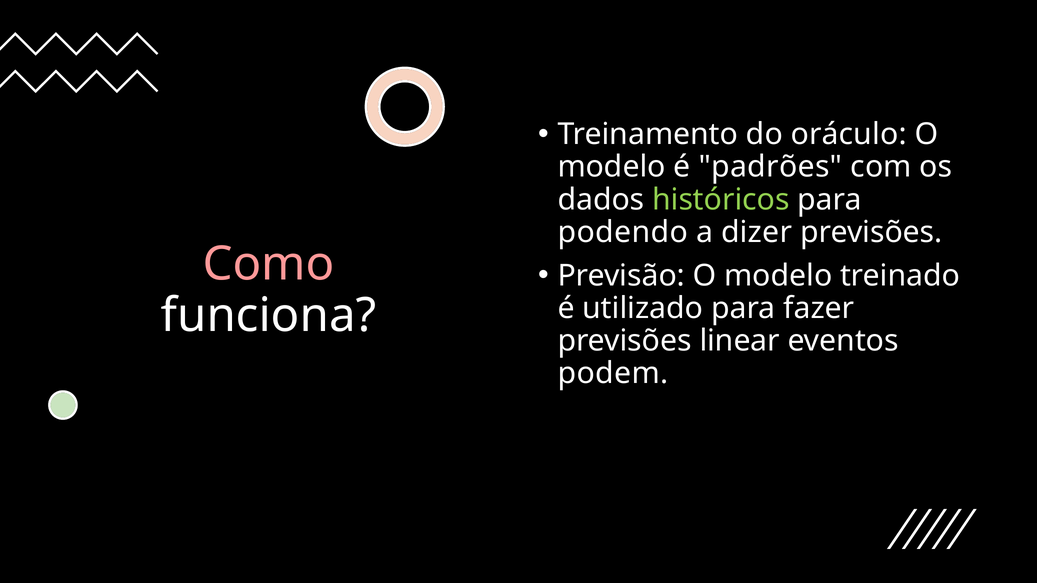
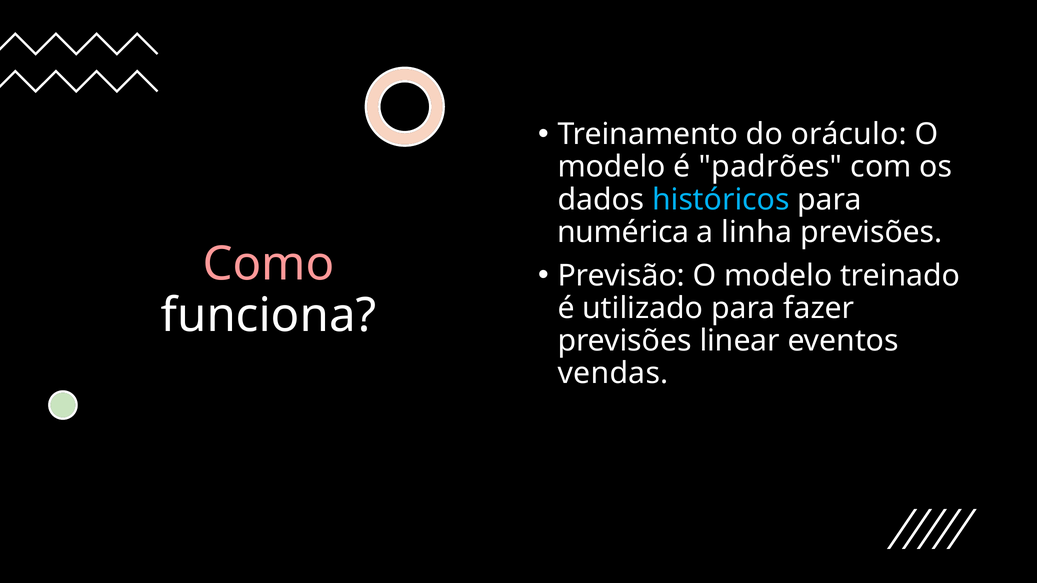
históricos colour: light green -> light blue (721, 200)
podendo: podendo -> numérica (623, 232)
dizer: dizer -> linha (757, 232)
podem: podem -> vendas (613, 374)
